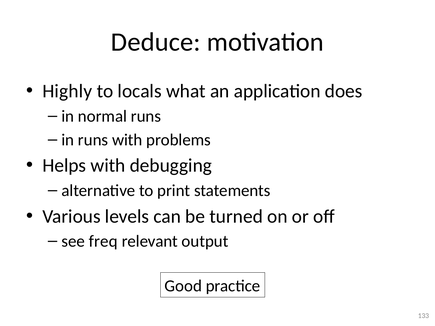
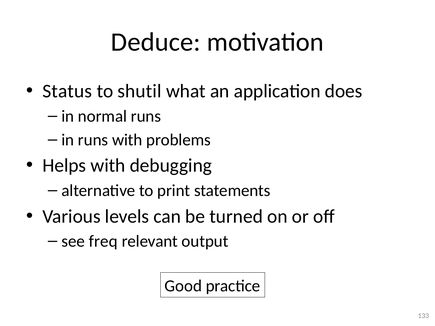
Highly: Highly -> Status (67, 91)
locals: locals -> shutil (140, 91)
